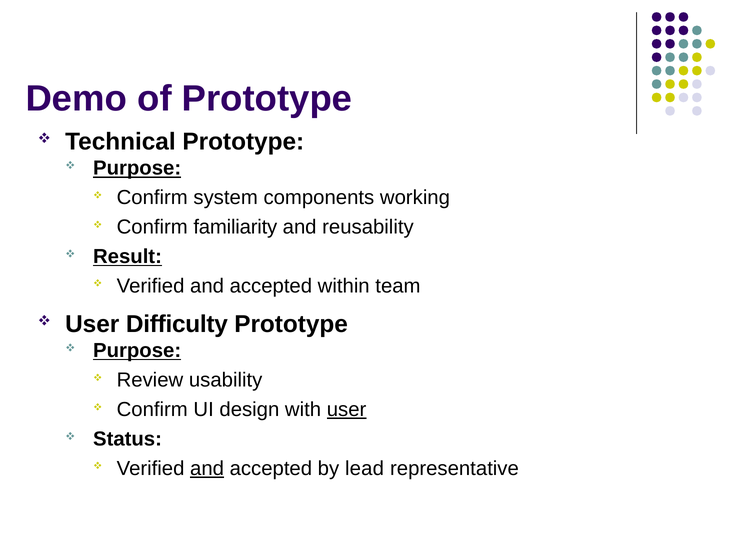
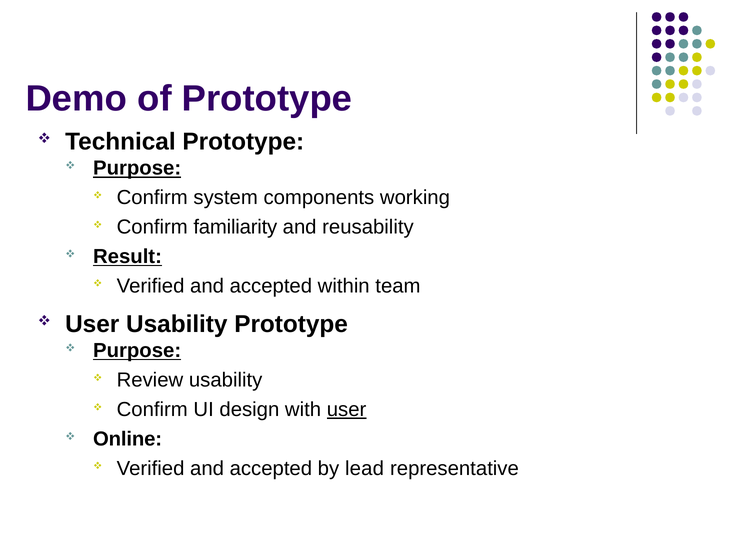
User Difficulty: Difficulty -> Usability (177, 324)
Status: Status -> Online (128, 439)
and underline: present -> none (207, 469)
